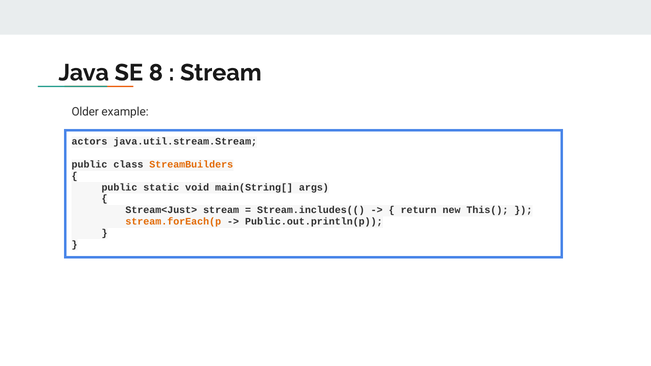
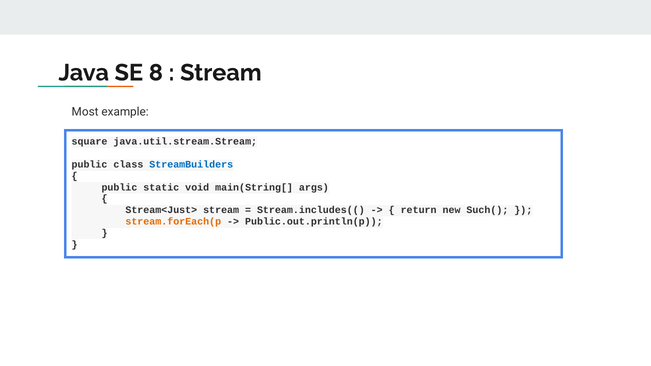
Older: Older -> Most (85, 112)
actors: actors -> square (90, 142)
StreamBuilders colour: orange -> blue (191, 165)
This(: This( -> Such( (487, 210)
